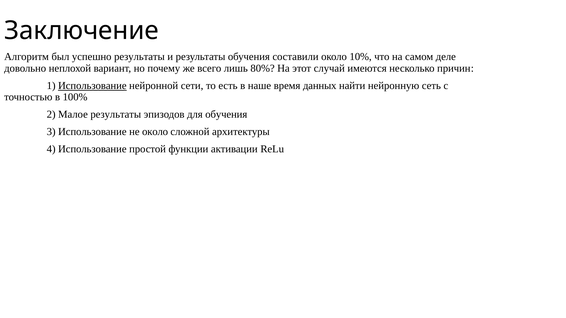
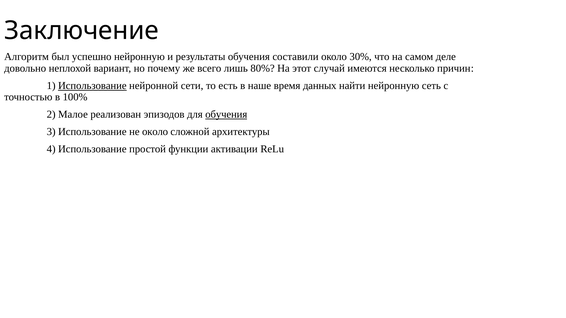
успешно результаты: результаты -> нейронную (139, 57)
10%: 10% -> 30% (361, 57)
Малое результаты: результаты -> реализован (116, 115)
обучения underline: none -> present (226, 115)
